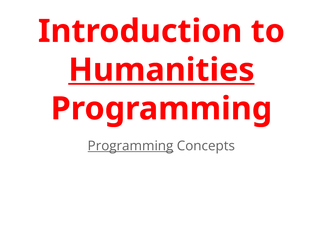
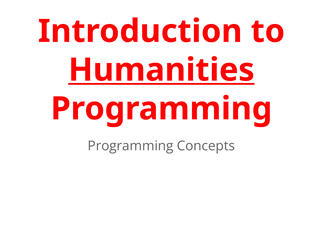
Programming underline: present -> none (131, 146)
